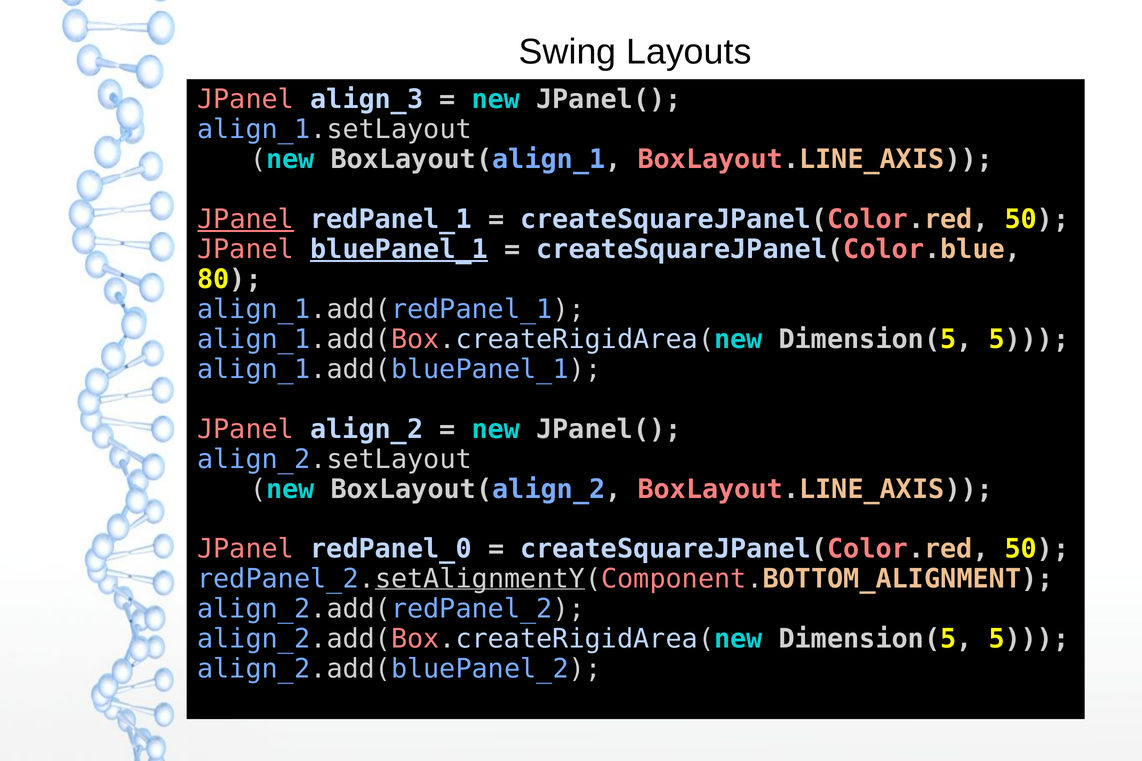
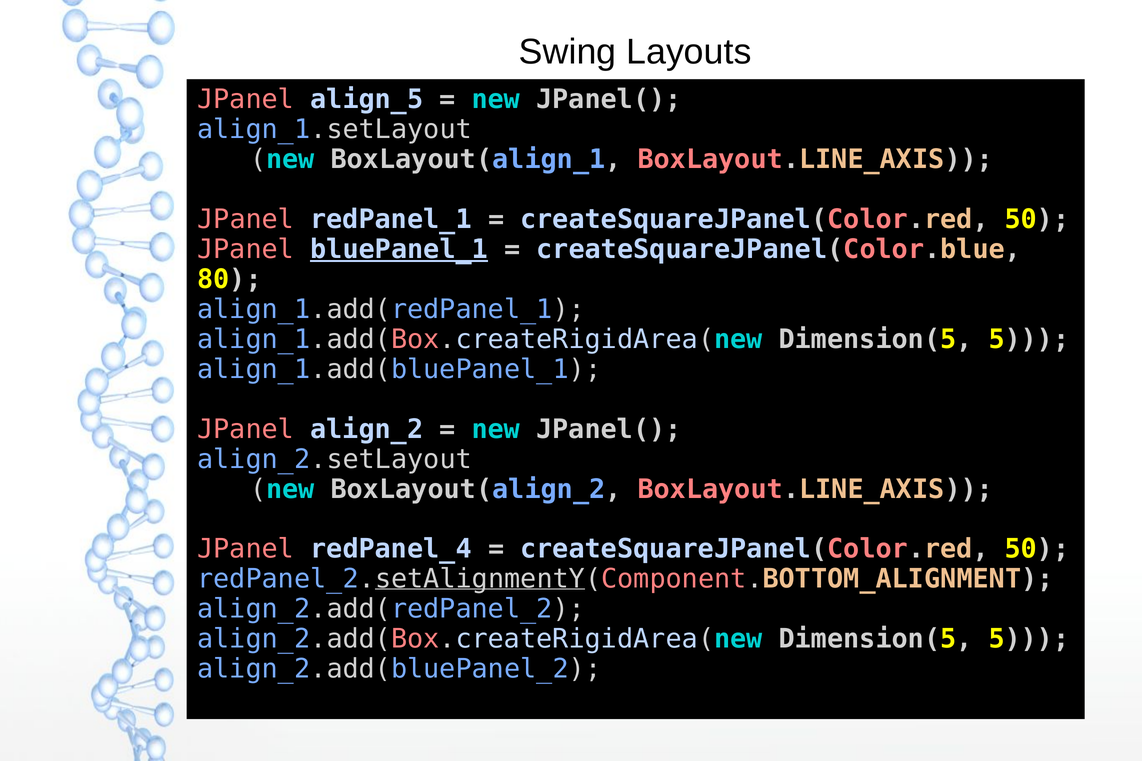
align_3: align_3 -> align_5 (367, 100)
JPanel underline: present -> none (246, 220)
redPanel_0: redPanel_0 -> redPanel_4 (391, 549)
